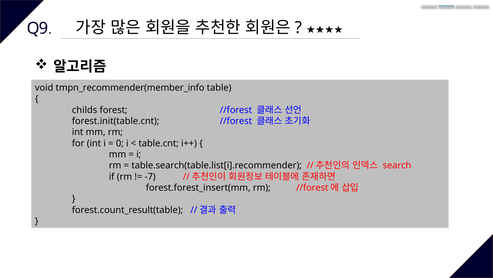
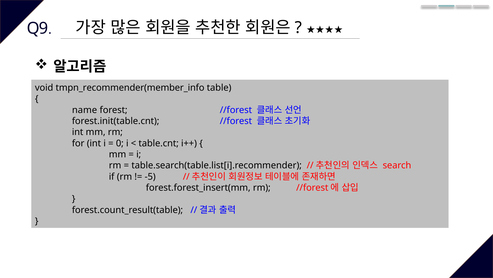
childs: childs -> name (85, 110)
-7: -7 -> -5 (150, 176)
